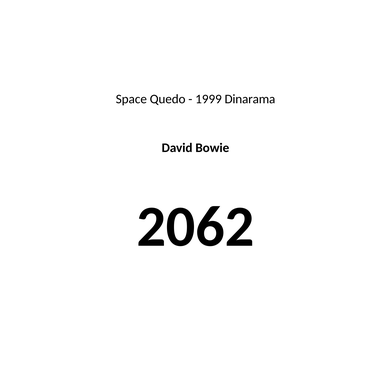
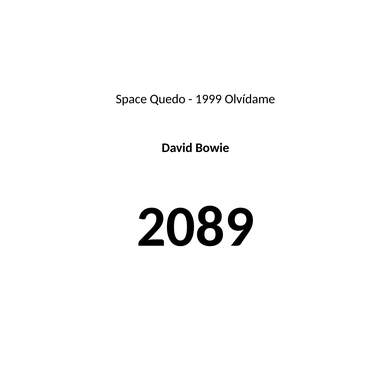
Dinarama: Dinarama -> Olvídame (250, 99)
2062: 2062 -> 2089 (195, 227)
